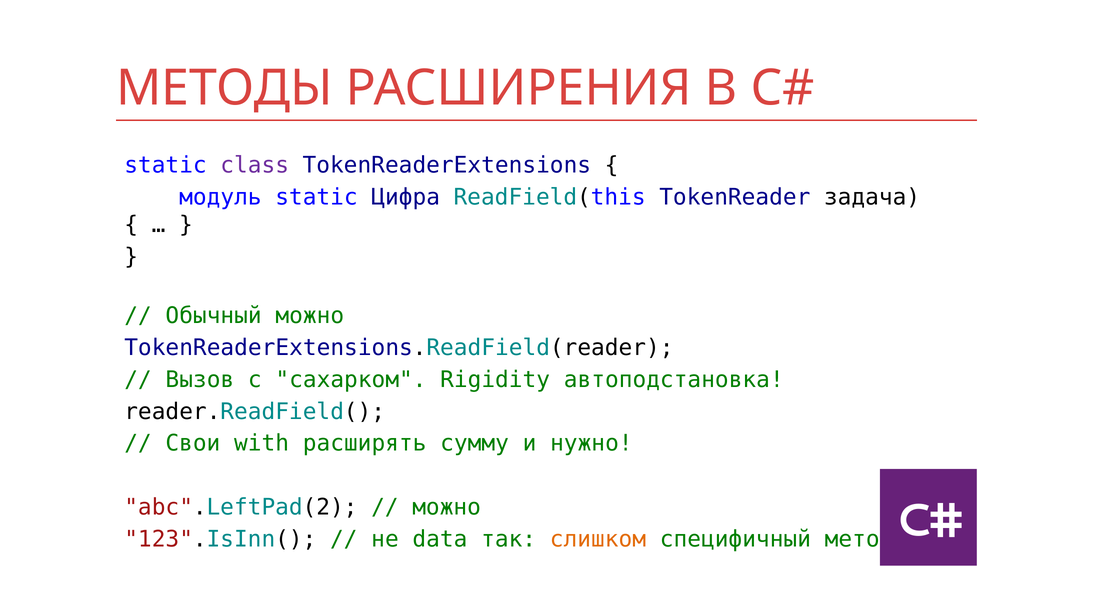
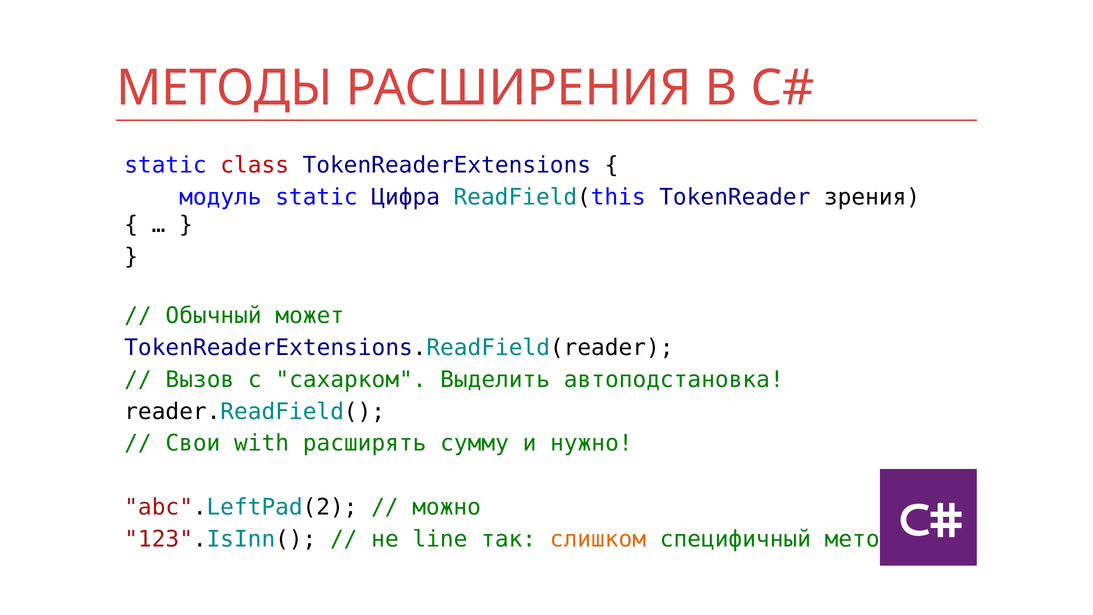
class colour: purple -> red (255, 165)
задача: задача -> зрения (872, 197)
Обычный можно: можно -> может (310, 316)
Rigidity: Rigidity -> Выделить (495, 379)
data: data -> line (440, 539)
